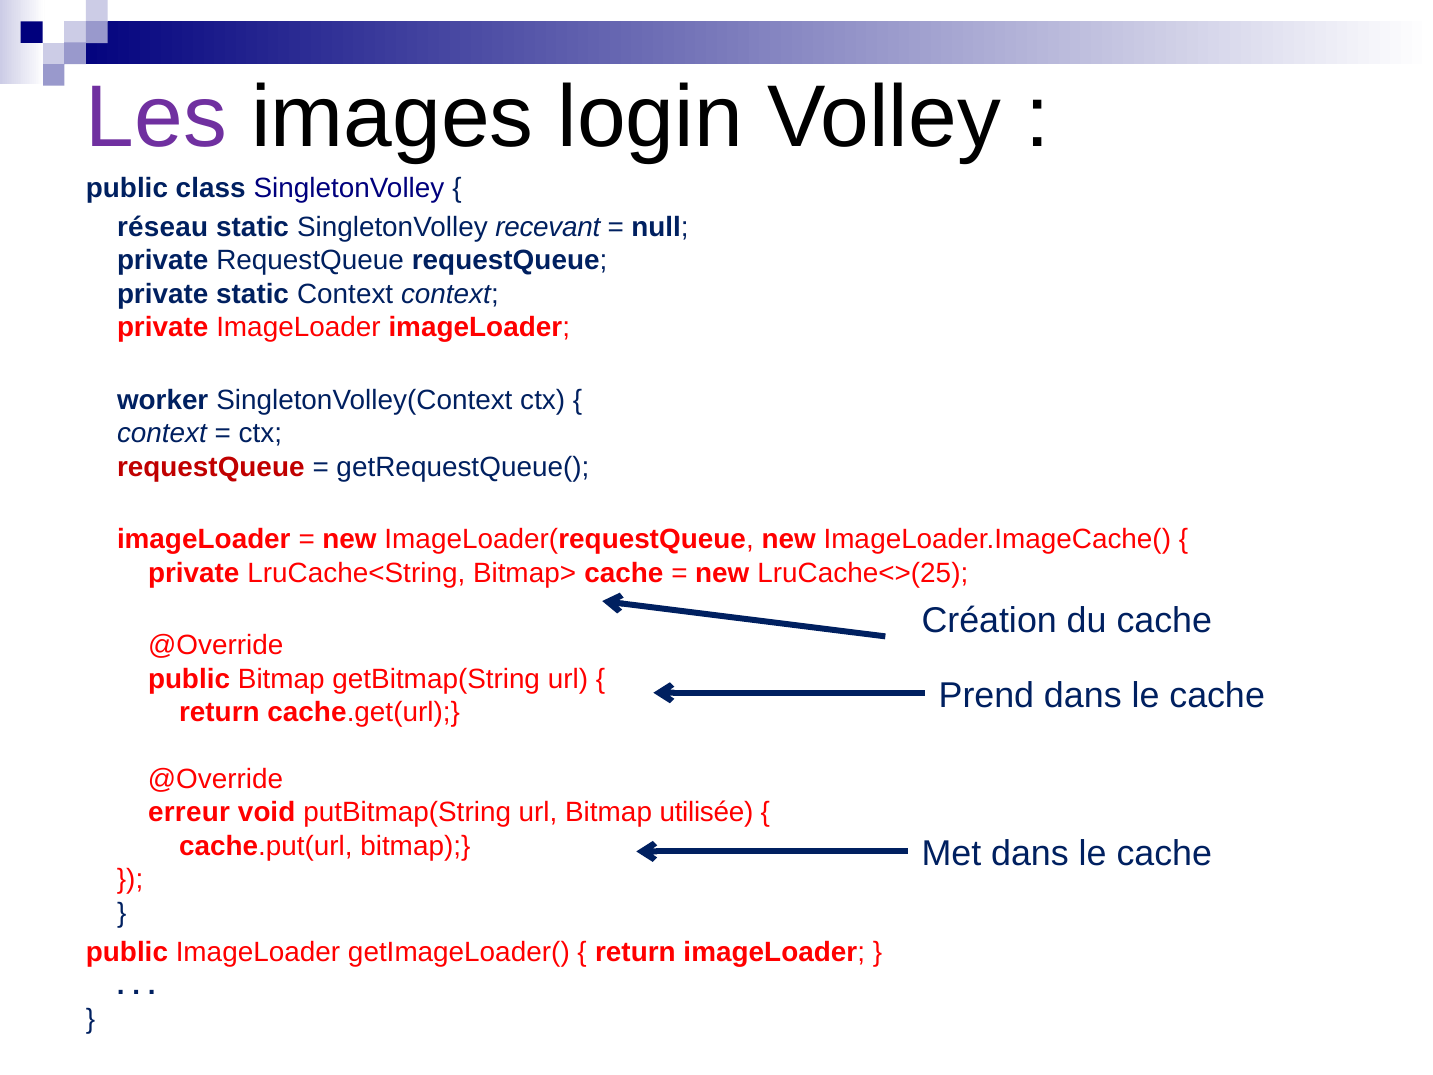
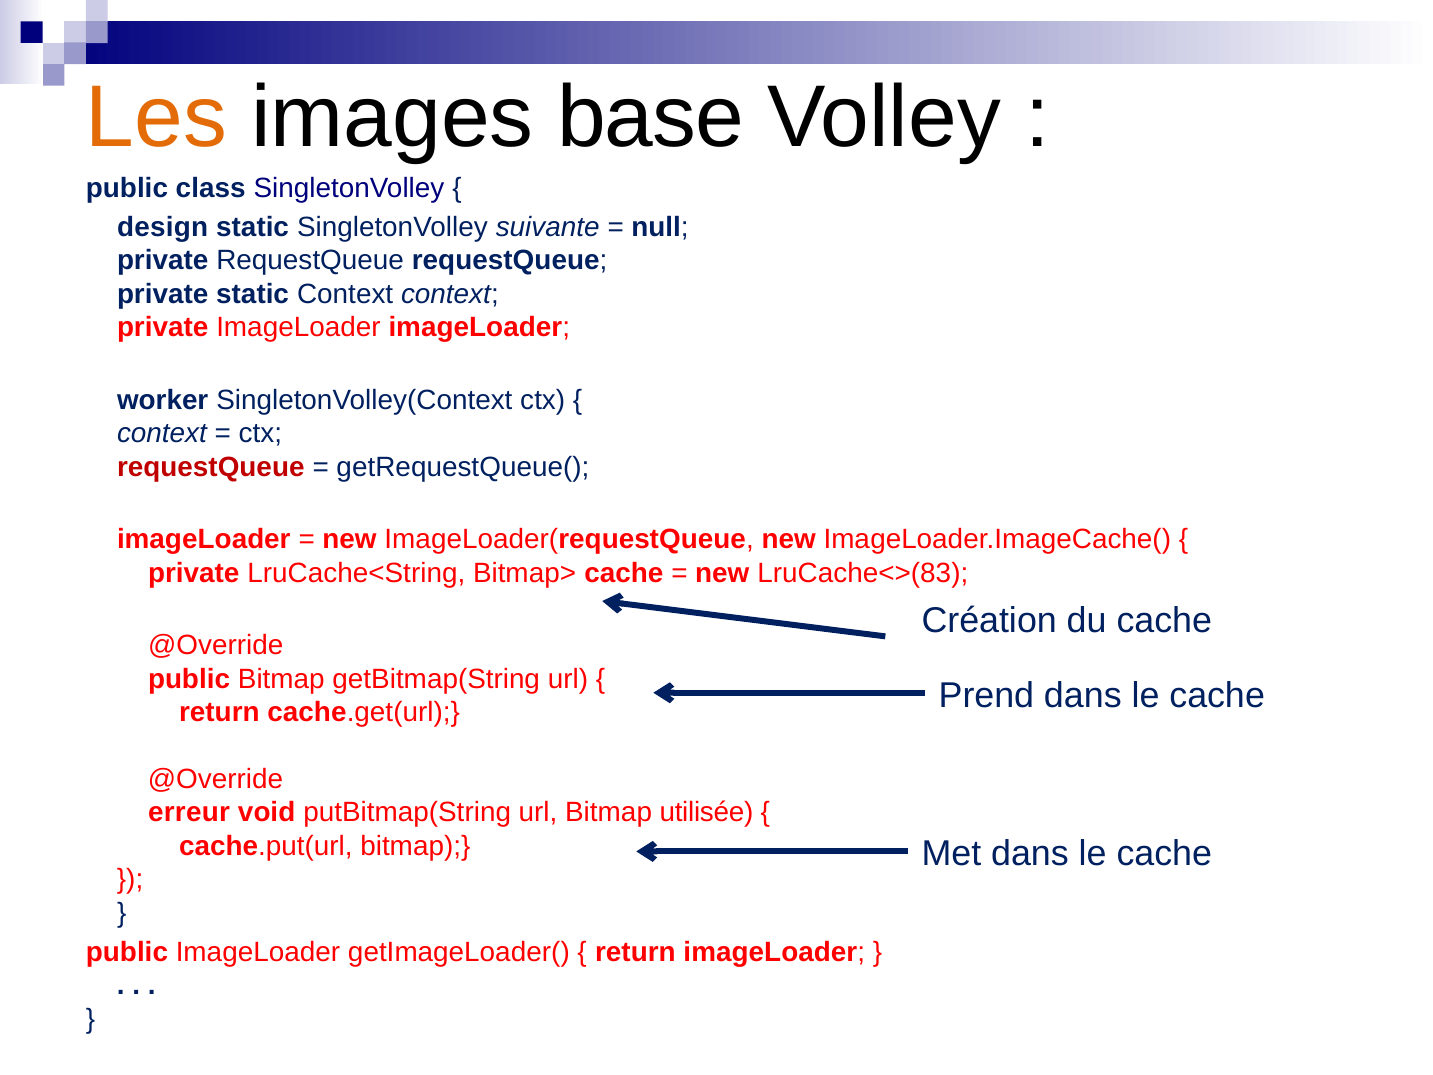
Les colour: purple -> orange (157, 118)
login: login -> base (651, 118)
réseau: réseau -> design (163, 227)
recevant: recevant -> suivante (548, 227)
LruCache<>(25: LruCache<>(25 -> LruCache<>(83 (863, 573)
